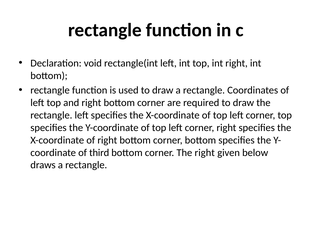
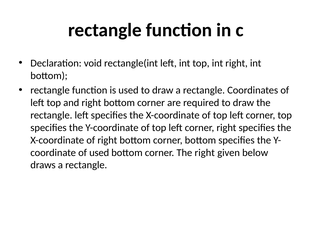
of third: third -> used (99, 153)
